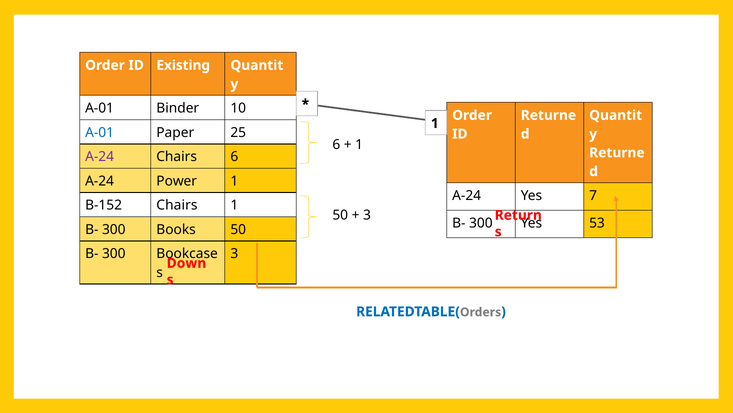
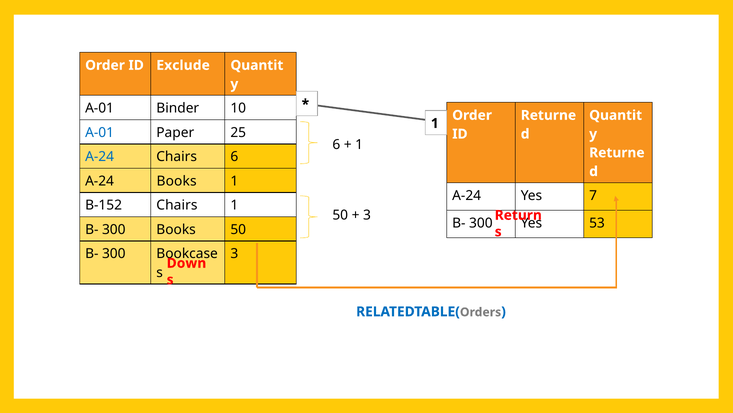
Existing: Existing -> Exclude (183, 65)
A-24 colour: purple -> blue (100, 157)
A-24 Power: Power -> Books (177, 181)
